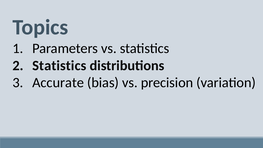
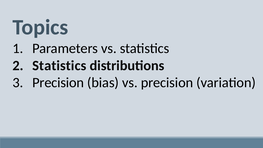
Accurate: Accurate -> Precision (58, 83)
